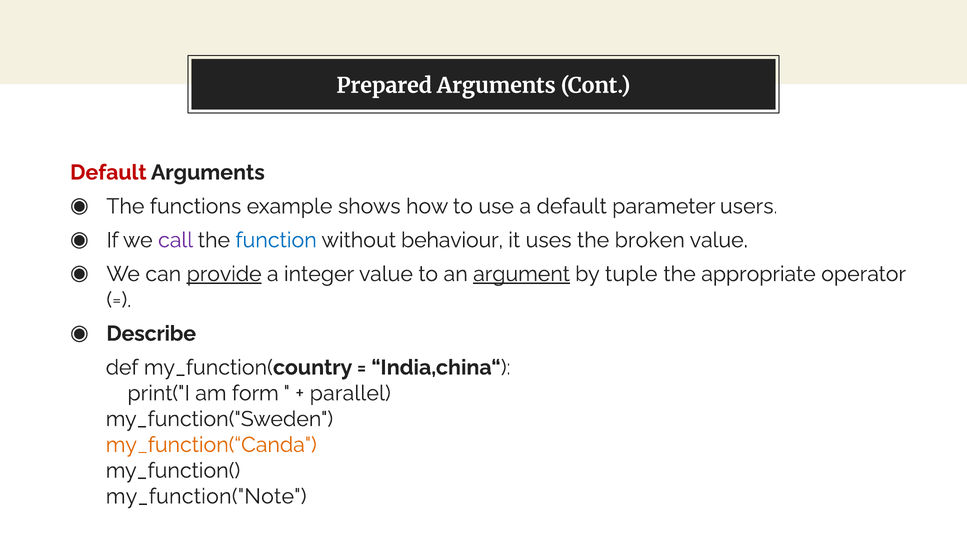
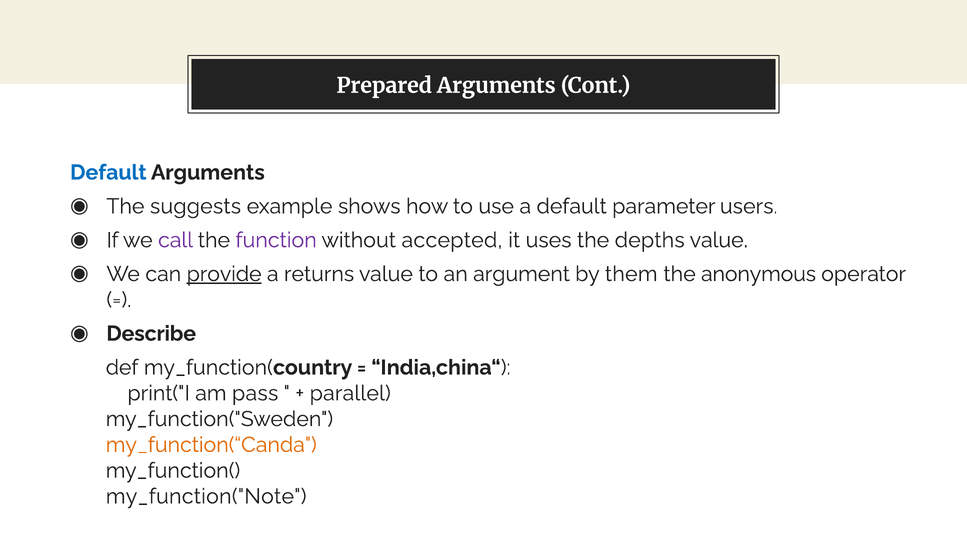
Default colour: red -> blue (108, 172)
functions: functions -> suggests (195, 206)
function colour: blue -> purple (276, 240)
behaviour: behaviour -> accepted (452, 240)
broken: broken -> depths (650, 240)
integer: integer -> returns (319, 274)
argument underline: present -> none (522, 274)
tuple: tuple -> them (631, 274)
appropriate: appropriate -> anonymous (759, 274)
form: form -> pass (255, 393)
